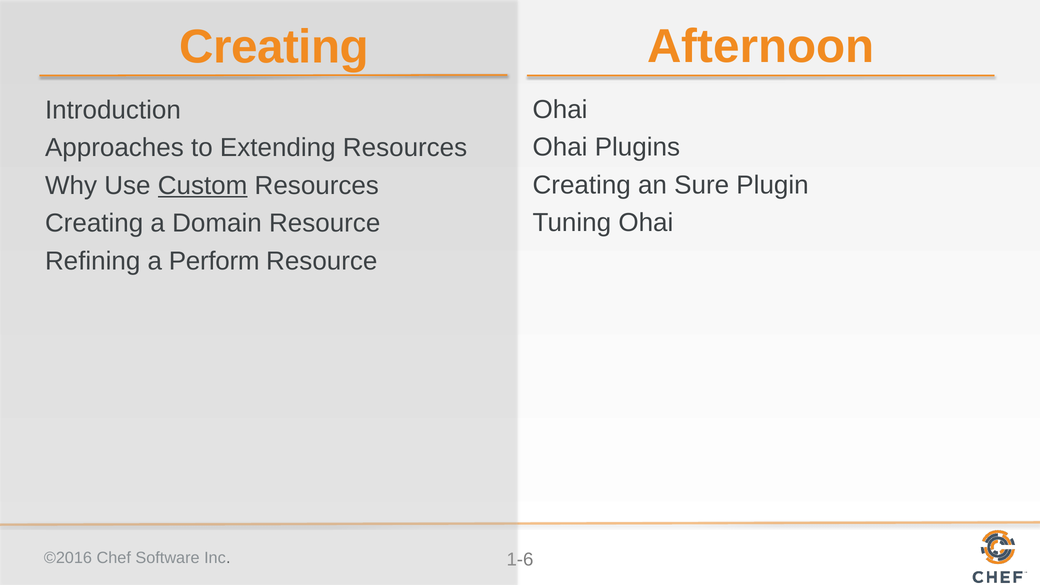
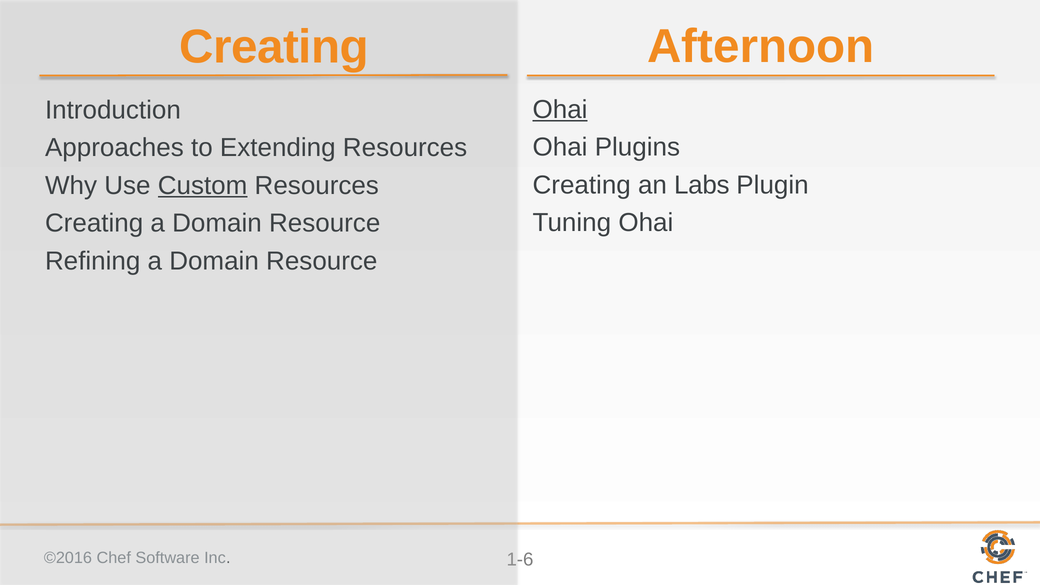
Ohai underline: none -> present (560, 110)
Sure: Sure -> Labs (702, 185)
Refining a Perform: Perform -> Domain (214, 261)
